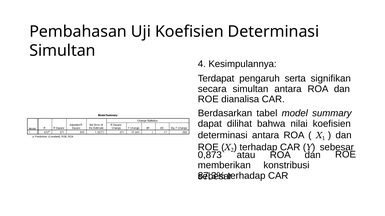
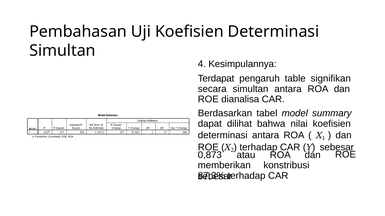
serta: serta -> table (295, 79)
